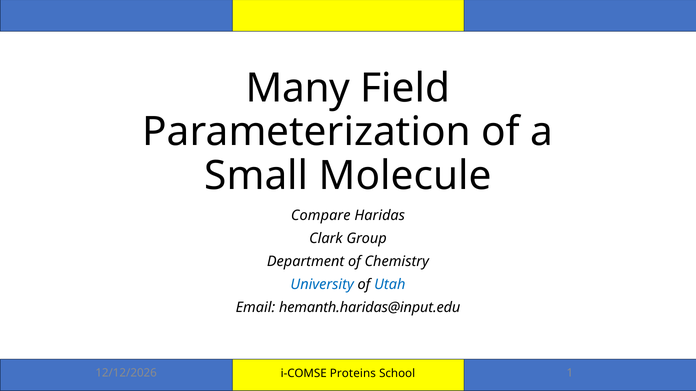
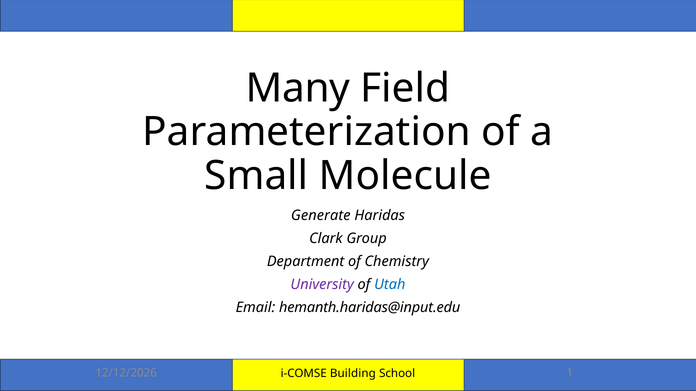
Compare: Compare -> Generate (321, 216)
University colour: blue -> purple (322, 285)
Proteins: Proteins -> Building (353, 374)
